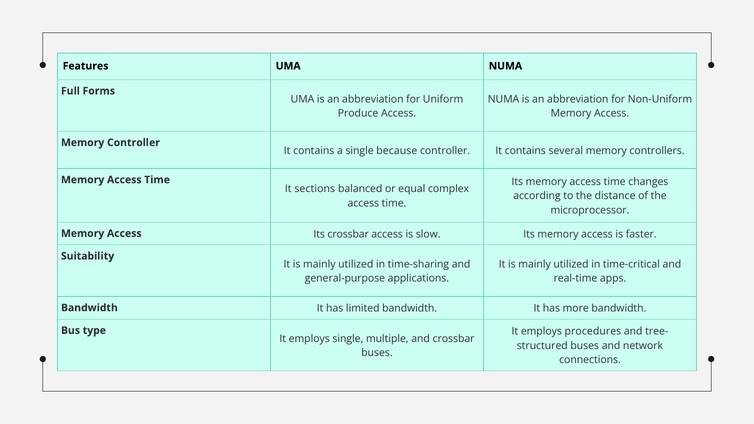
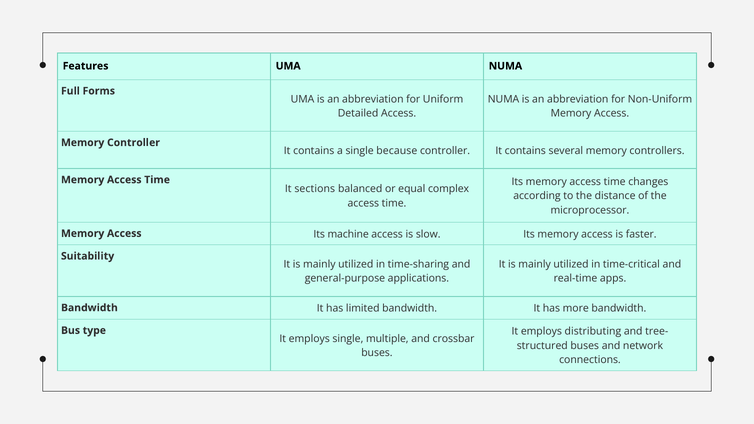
Produce: Produce -> Detailed (358, 113)
Its crossbar: crossbar -> machine (348, 234)
procedures: procedures -> distributing (593, 332)
